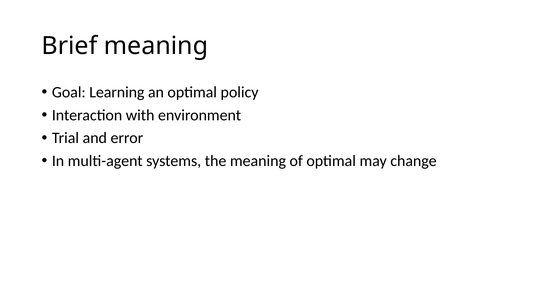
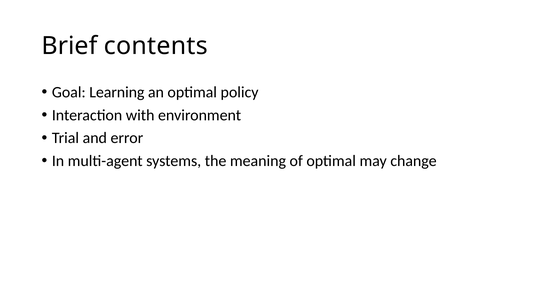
Brief meaning: meaning -> contents (156, 46)
